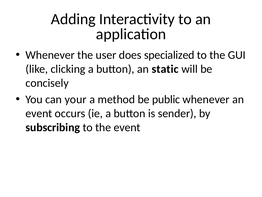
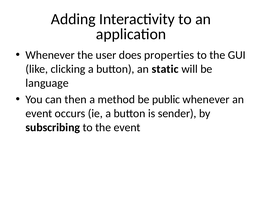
specialized: specialized -> properties (169, 55)
concisely: concisely -> language (47, 83)
your: your -> then (76, 99)
